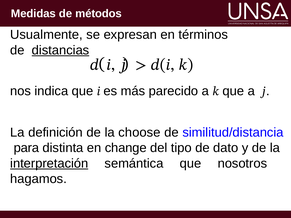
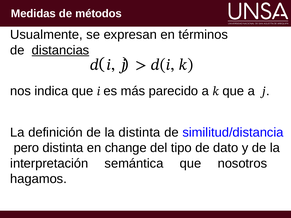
la choose: choose -> distinta (139, 133)
para: para -> pero (26, 148)
interpretación underline: present -> none (49, 164)
